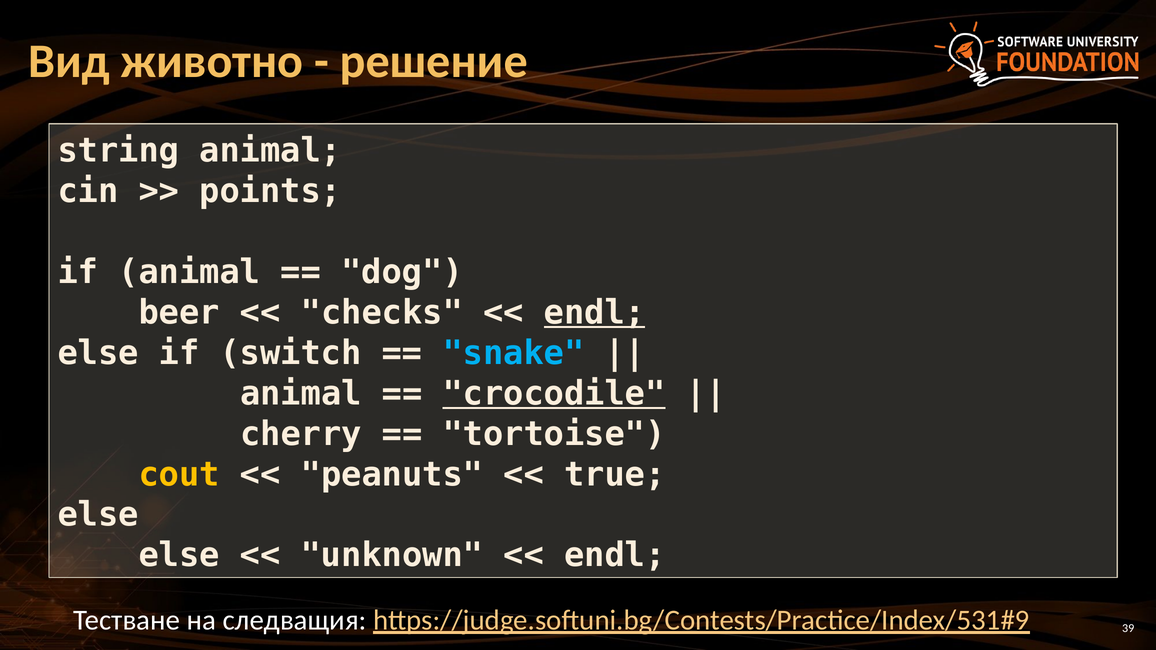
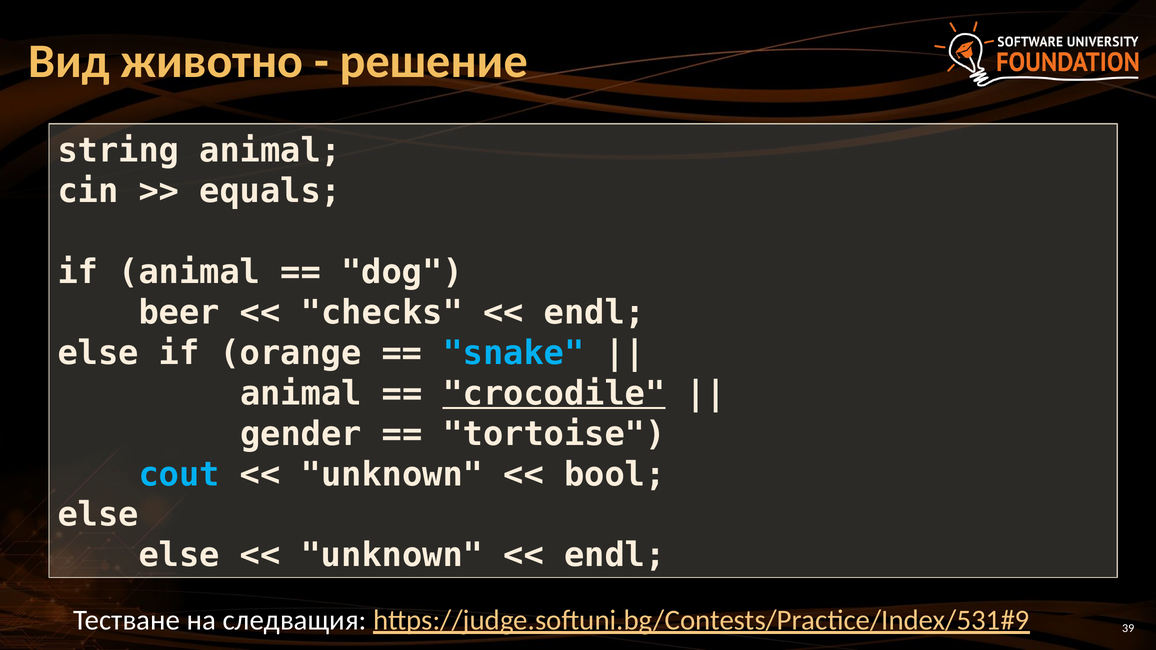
points: points -> equals (270, 191)
endl underline: present -> none (595, 313)
switch: switch -> orange (291, 353)
cherry: cherry -> gender (301, 434)
cout colour: yellow -> light blue (179, 475)
peanuts: peanuts -> unknown (392, 475)
true: true -> bool (615, 475)
